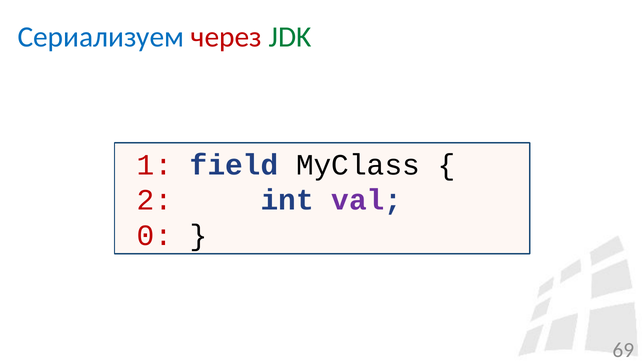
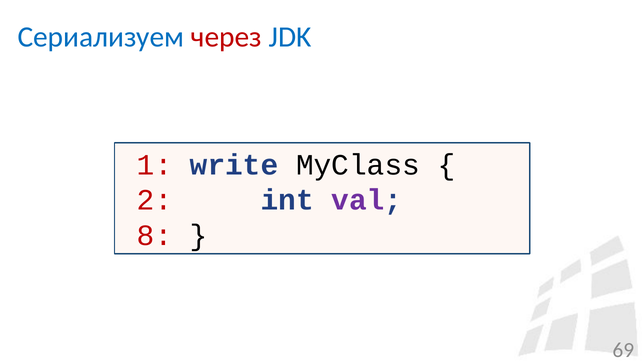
JDK colour: green -> blue (290, 37)
field: field -> write (234, 165)
0: 0 -> 8 (155, 235)
